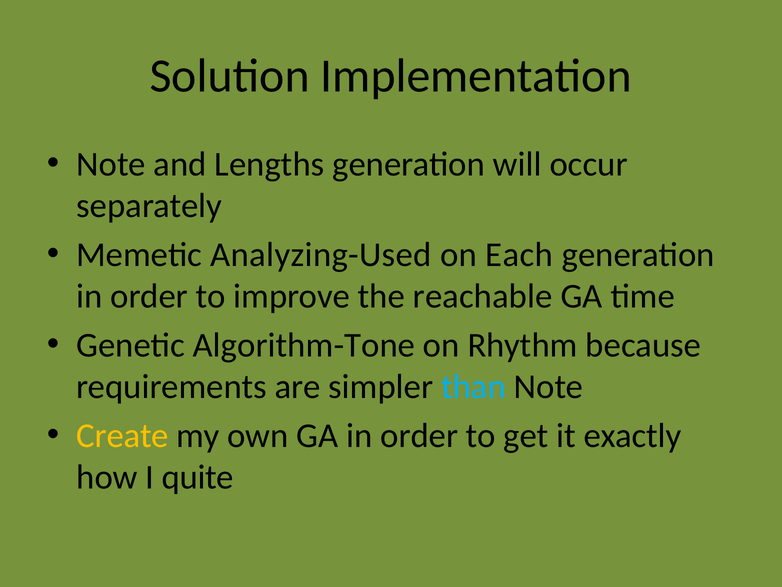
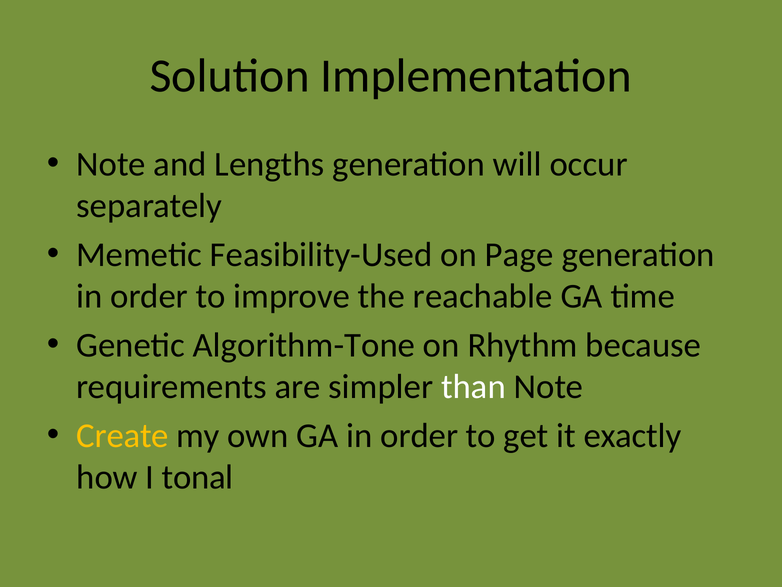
Analyzing-Used: Analyzing-Used -> Feasibility-Used (321, 254)
Each: Each -> Page (519, 254)
than colour: light blue -> white (473, 387)
quite: quite -> tonal (198, 477)
